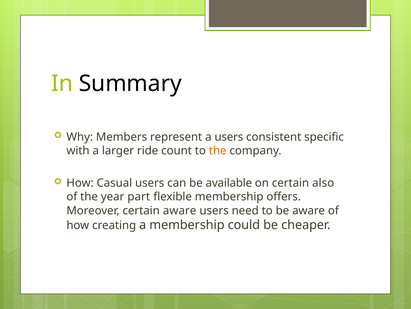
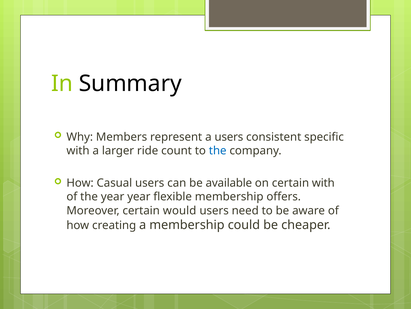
the colour: orange -> blue (218, 150)
certain also: also -> with (323, 183)
year part: part -> year (139, 196)
certain aware: aware -> would (180, 210)
